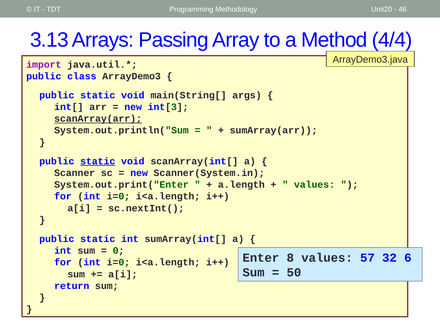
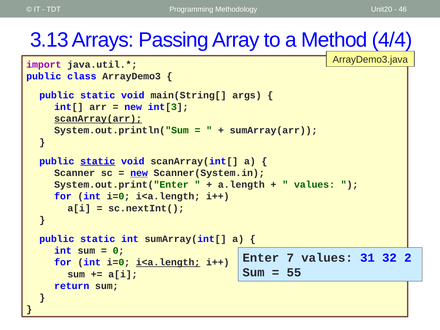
new underline: none -> present (139, 173)
8: 8 -> 7 (290, 258)
57: 57 -> 31 (367, 258)
6: 6 -> 2 (408, 258)
i<a.length underline: none -> present (168, 262)
50: 50 -> 55 (294, 272)
